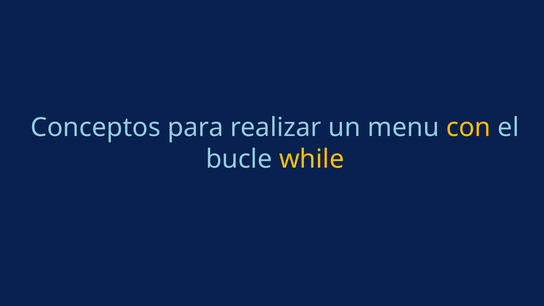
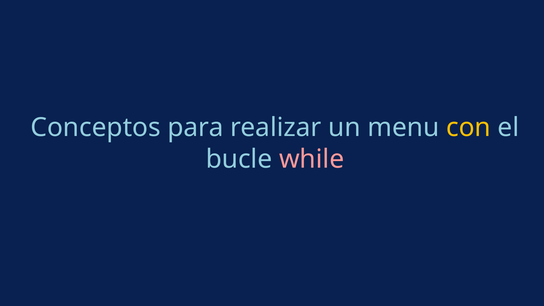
while colour: yellow -> pink (312, 159)
